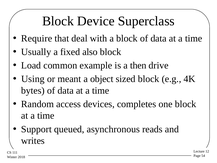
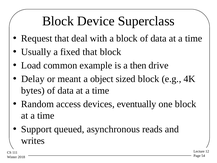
Require: Require -> Request (37, 38)
fixed also: also -> that (90, 52)
Using: Using -> Delay (33, 79)
completes: completes -> eventually (137, 104)
